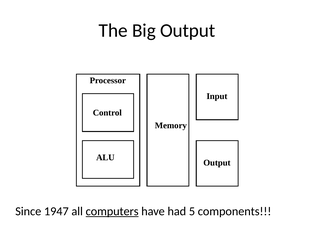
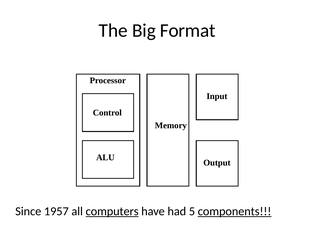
Big Output: Output -> Format (188, 30)
1947: 1947 -> 1957 (56, 211)
components underline: none -> present (235, 211)
